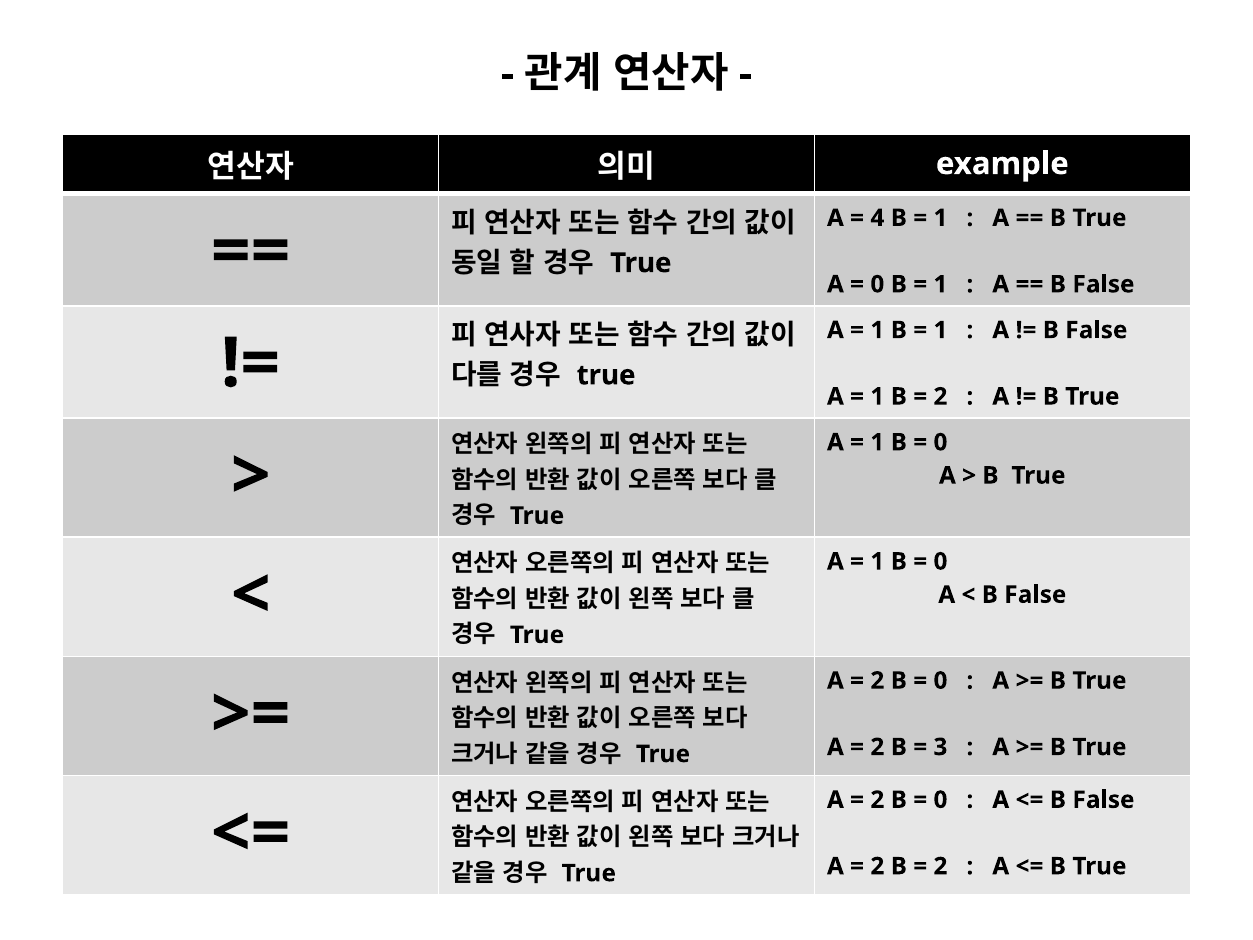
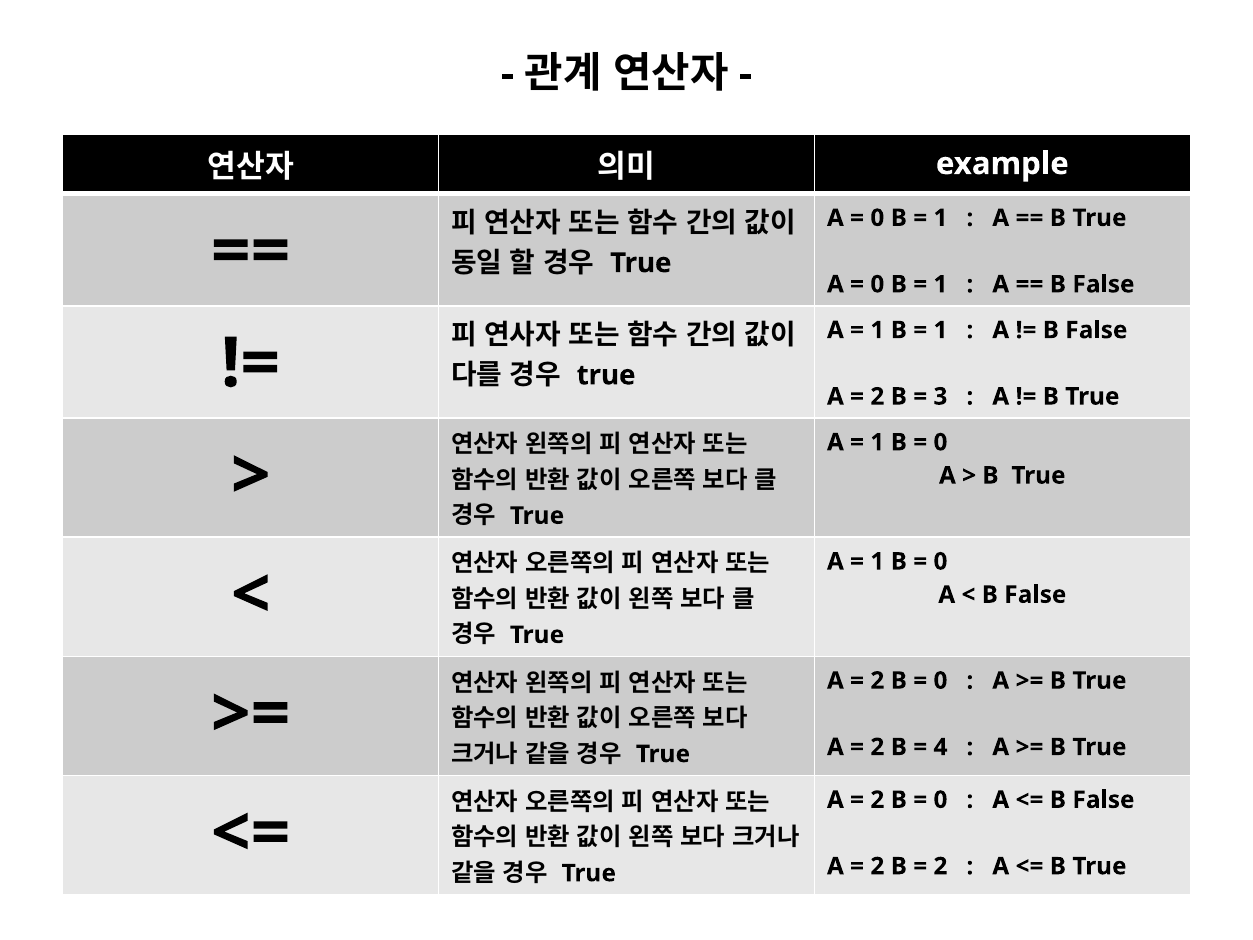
4: 4 -> 0 (877, 218)
1: 1 -> 2 (877, 396)
2: 2 -> 3 (940, 396)
3: 3 -> 4 (940, 747)
